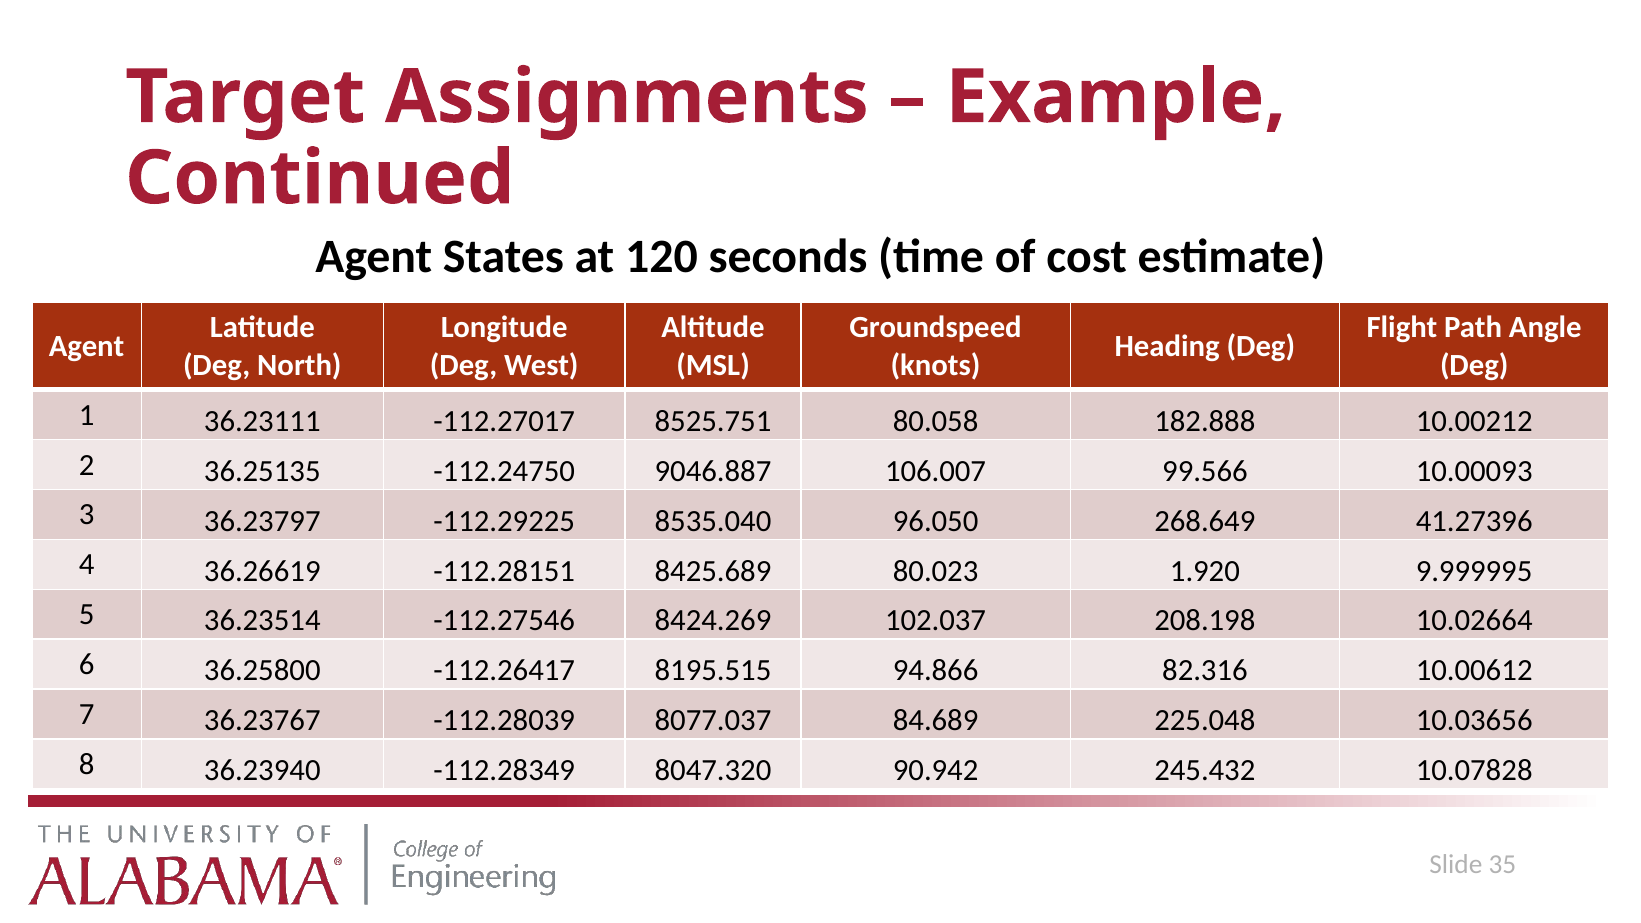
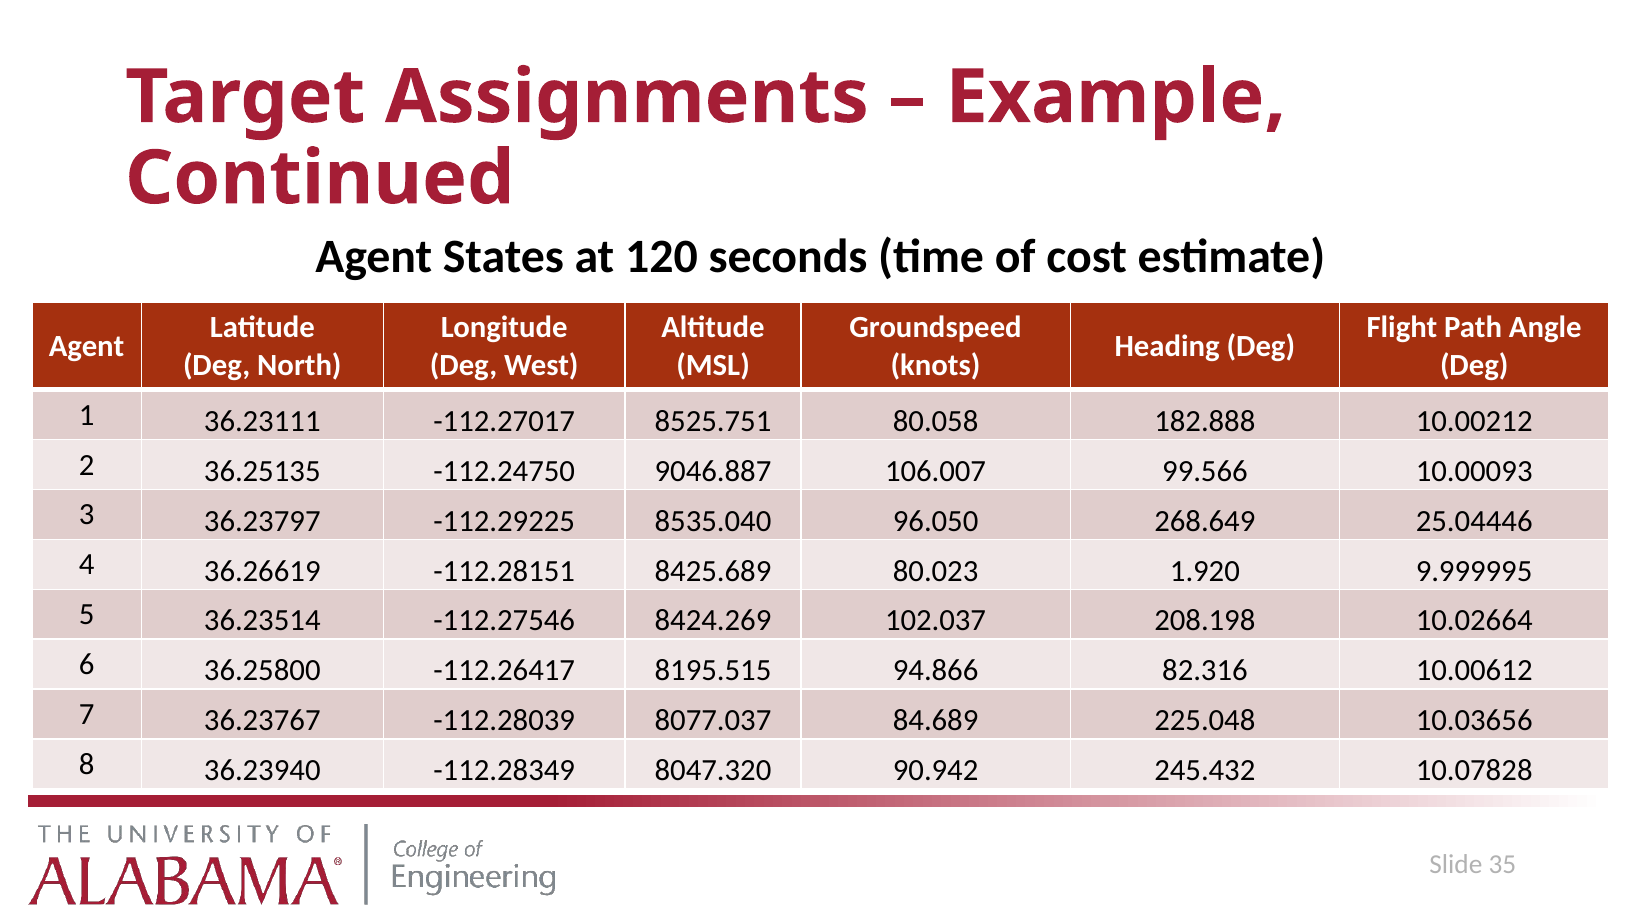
41.27396: 41.27396 -> 25.04446 (1474, 521)
